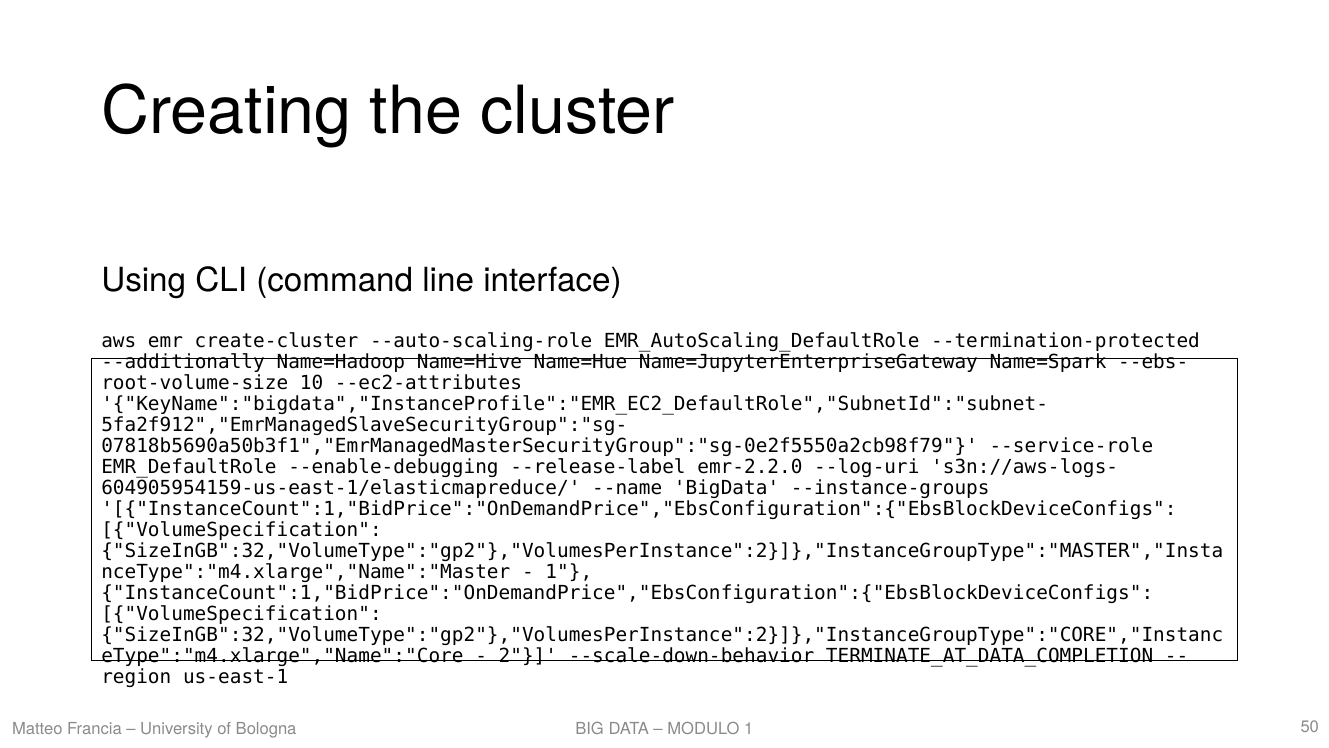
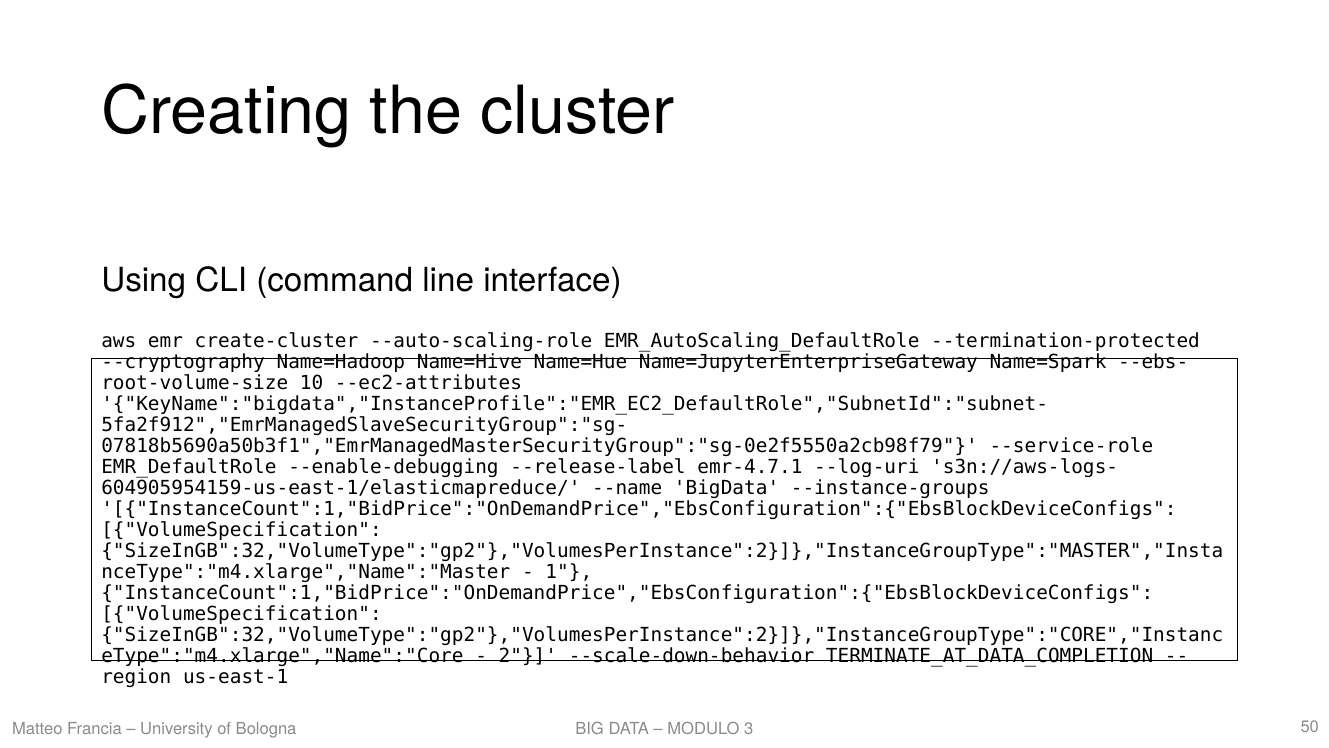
--additionally: --additionally -> --cryptography (183, 362)
emr-2.2.0: emr-2.2.0 -> emr-4.7.1 (750, 467)
1: 1 -> 3 (749, 729)
